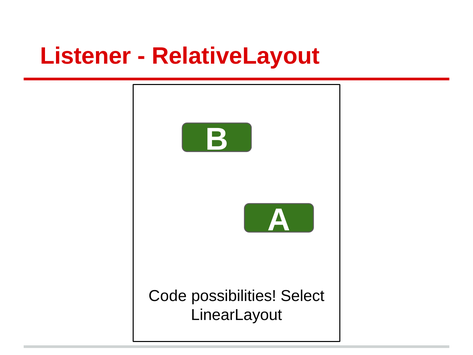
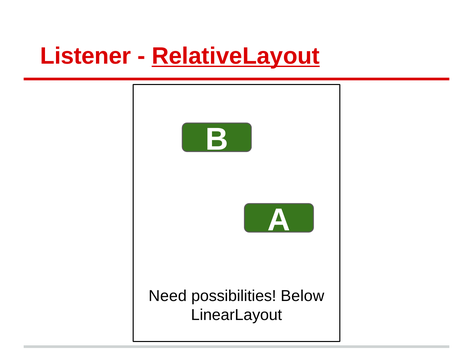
RelativeLayout underline: none -> present (236, 56)
Code: Code -> Need (168, 296)
Select: Select -> Below (302, 296)
